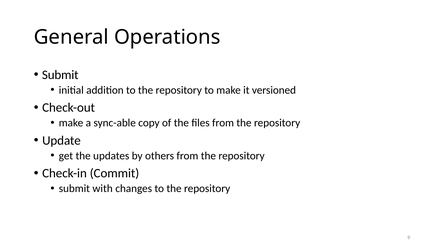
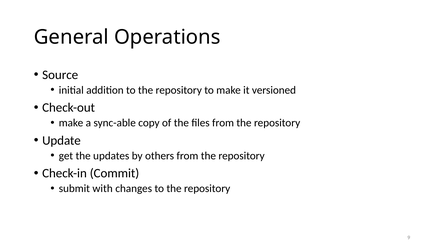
Submit: Submit -> Source (60, 75)
